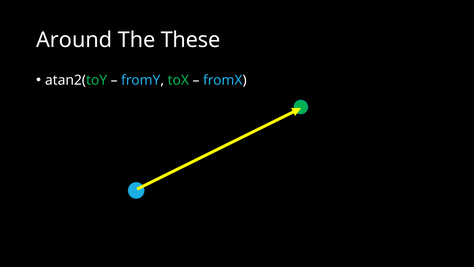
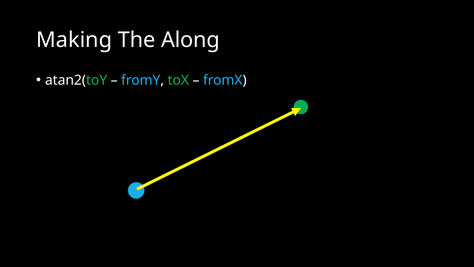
Around: Around -> Making (74, 40)
These: These -> Along (191, 40)
